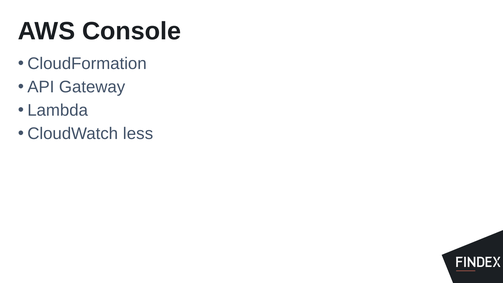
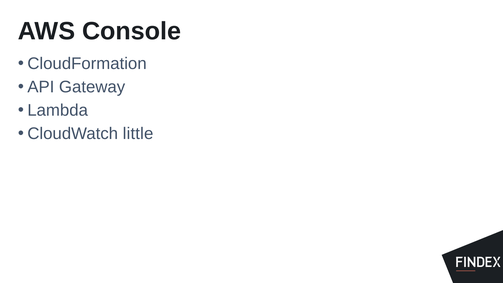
less: less -> little (138, 134)
